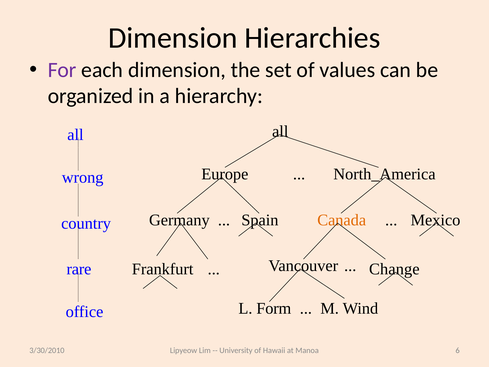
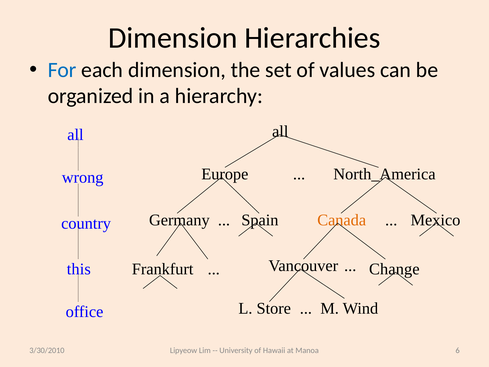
For colour: purple -> blue (62, 70)
rare: rare -> this (79, 269)
Form: Form -> Store (274, 308)
